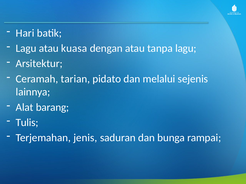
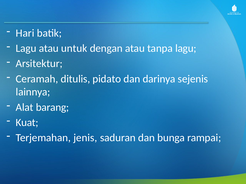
kuasa: kuasa -> untuk (74, 48)
tarian: tarian -> ditulis (75, 79)
melalui: melalui -> darinya (159, 79)
Tulis: Tulis -> Kuat (27, 123)
